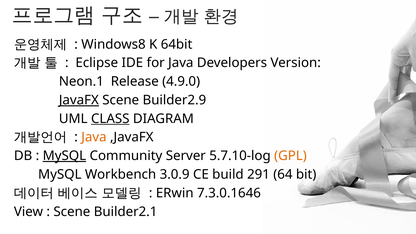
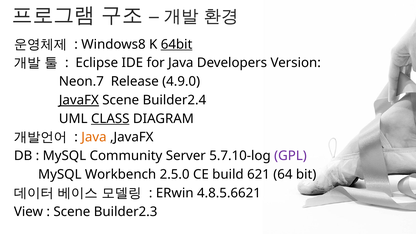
64bit underline: none -> present (177, 44)
Neon.1: Neon.1 -> Neon.7 (81, 82)
Builder2.9: Builder2.9 -> Builder2.4 (174, 100)
MySQL underline: present -> none (64, 156)
GPL colour: orange -> purple (290, 156)
3.0.9: 3.0.9 -> 2.5.0 (175, 174)
291: 291 -> 621 (259, 174)
7.3.0.1646: 7.3.0.1646 -> 4.8.5.6621 (229, 193)
Builder2.1: Builder2.1 -> Builder2.3 (126, 212)
